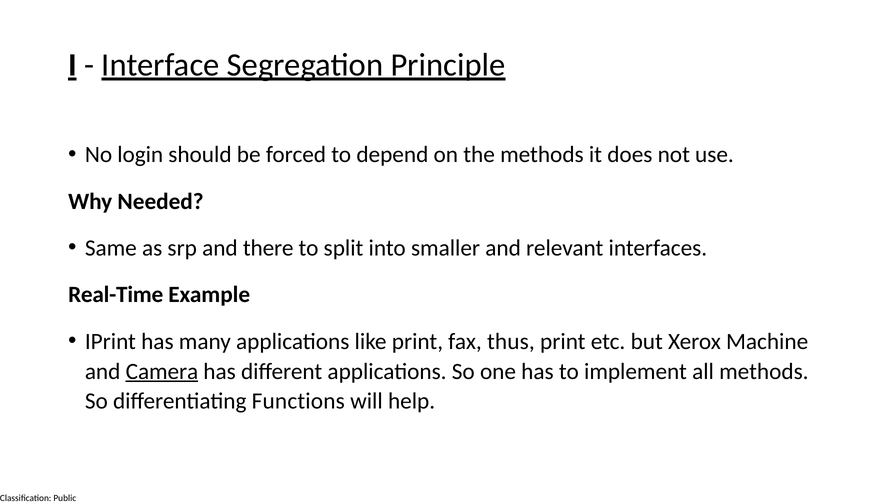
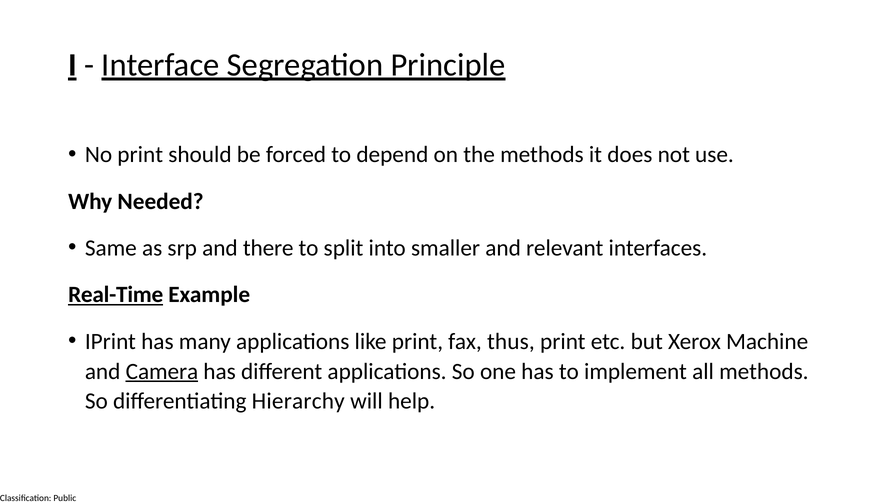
No login: login -> print (140, 155)
Real-Time underline: none -> present (116, 295)
Functions: Functions -> Hierarchy (298, 401)
